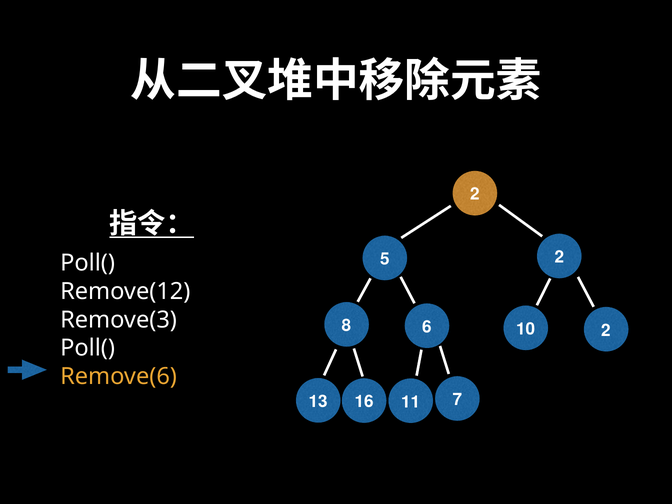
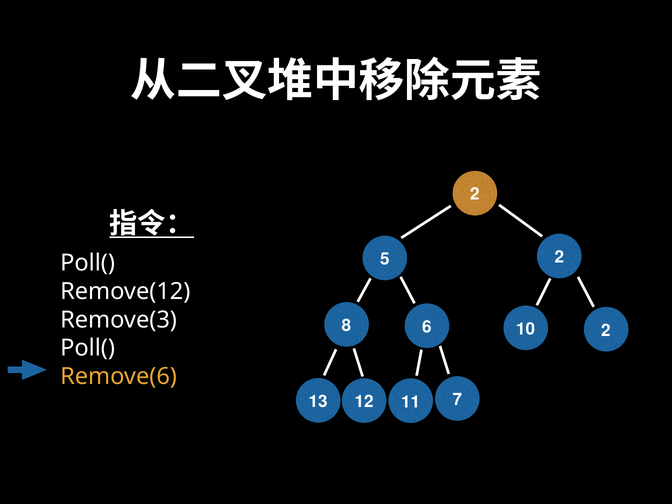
16: 16 -> 12 (364, 402)
